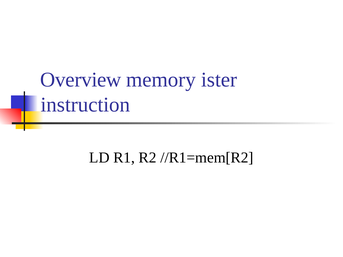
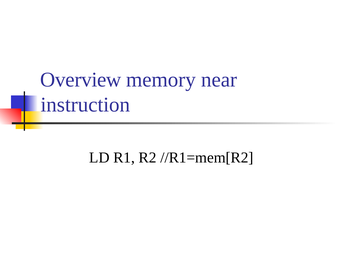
ister: ister -> near (219, 80)
